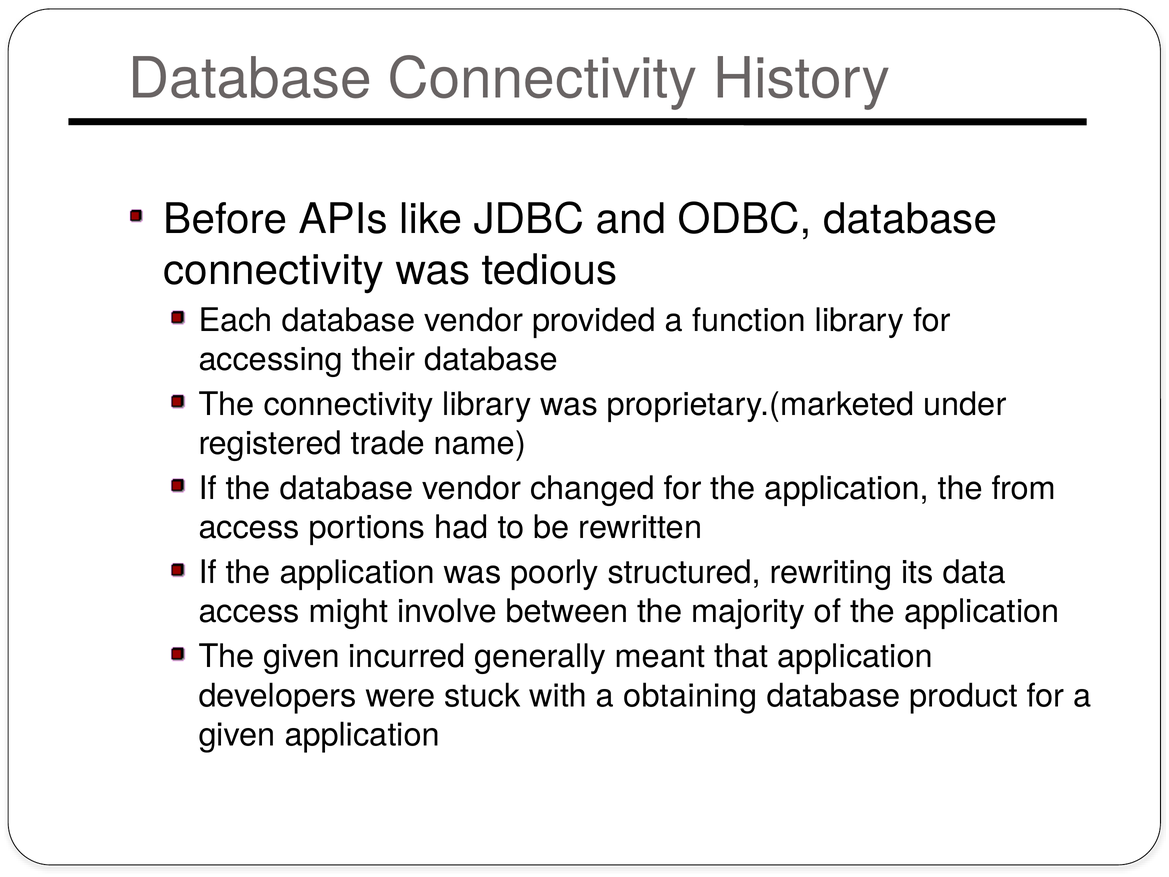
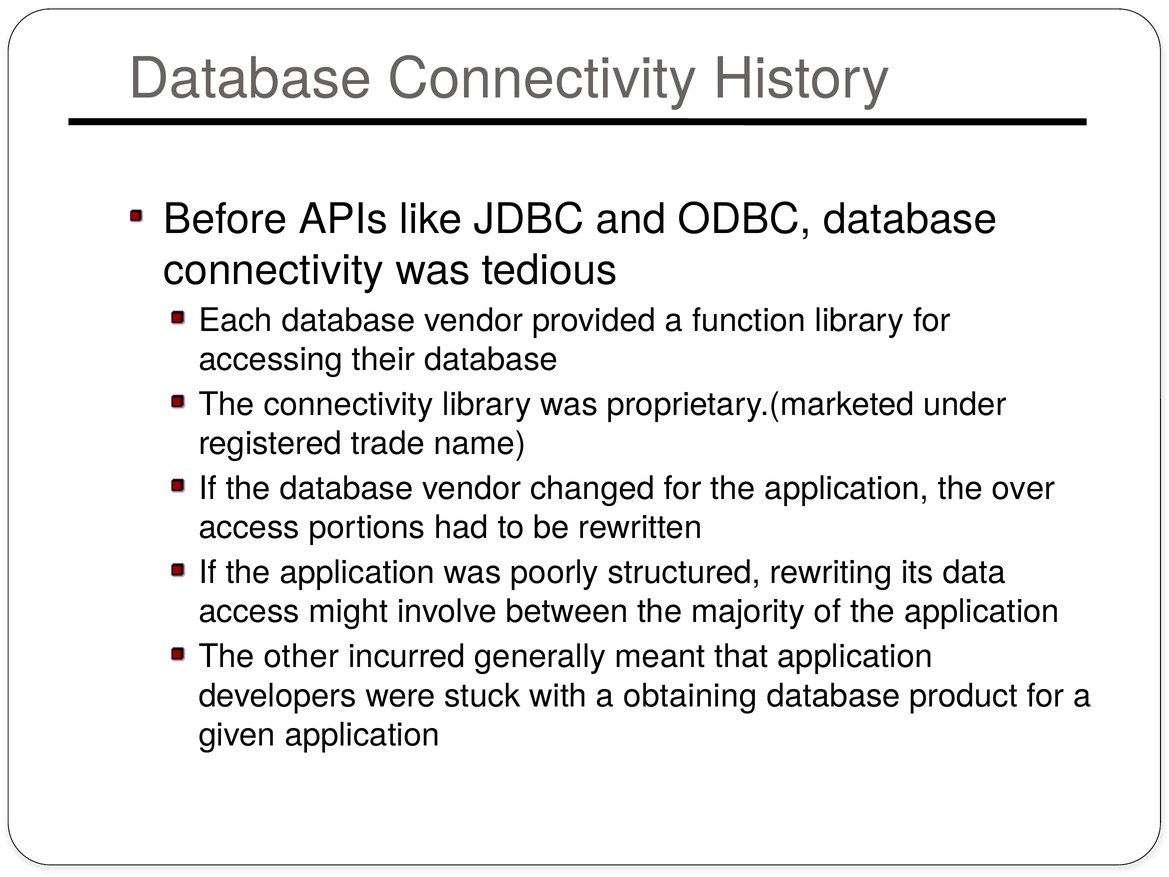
from: from -> over (1024, 488)
The given: given -> other (301, 657)
